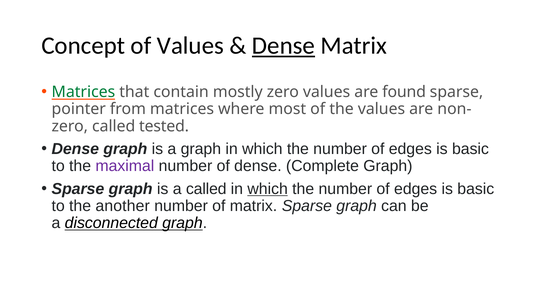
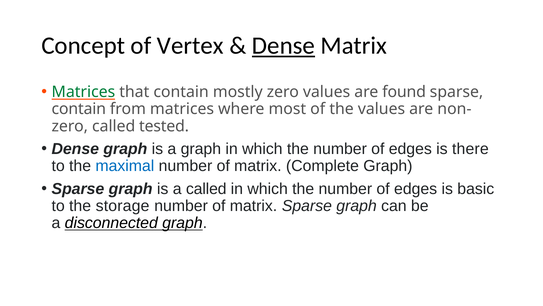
of Values: Values -> Vertex (190, 46)
pointer: pointer -> contain (79, 109)
basic: basic -> there (470, 149)
maximal colour: purple -> blue (125, 166)
dense: dense -> matrix (258, 166)
which underline: present -> none (268, 188)
another: another -> storage (123, 206)
